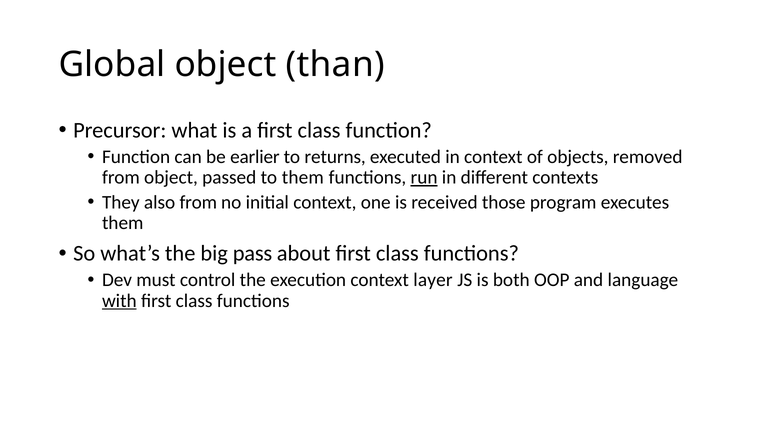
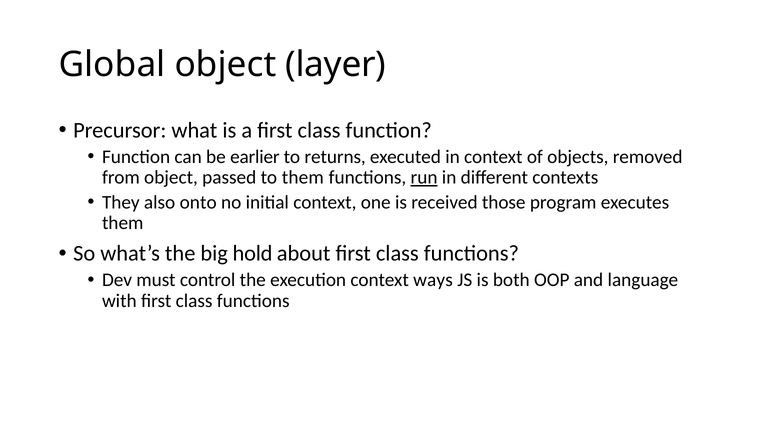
than: than -> layer (336, 65)
also from: from -> onto (198, 202)
pass: pass -> hold (253, 254)
layer: layer -> ways (433, 280)
with underline: present -> none (119, 301)
